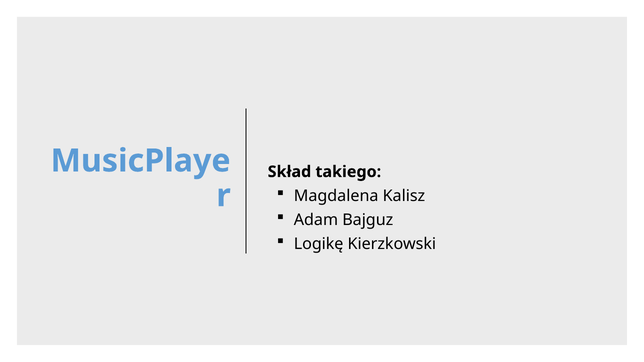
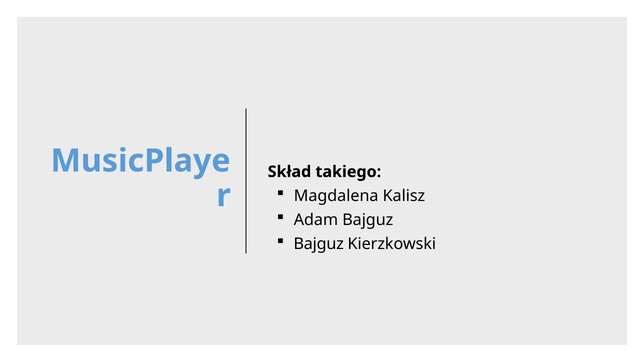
Logikę: Logikę -> Bajguz (319, 244)
